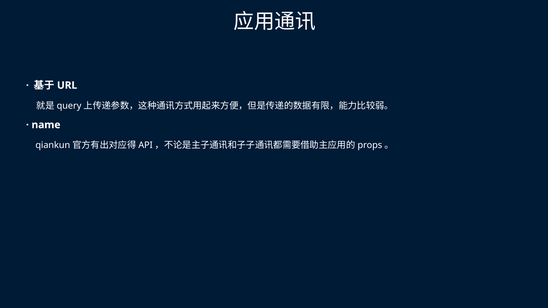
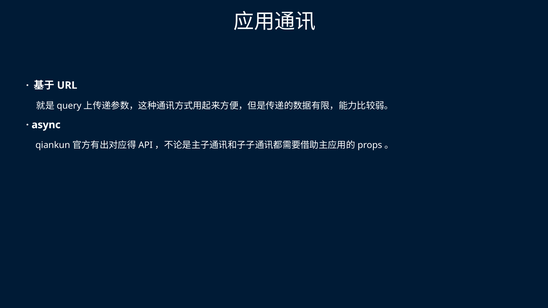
name: name -> async (46, 125)
